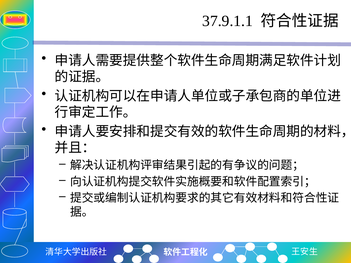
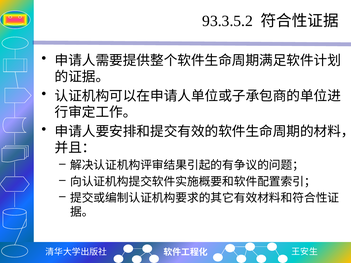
37.9.1.1: 37.9.1.1 -> 93.3.5.2 (228, 21)
